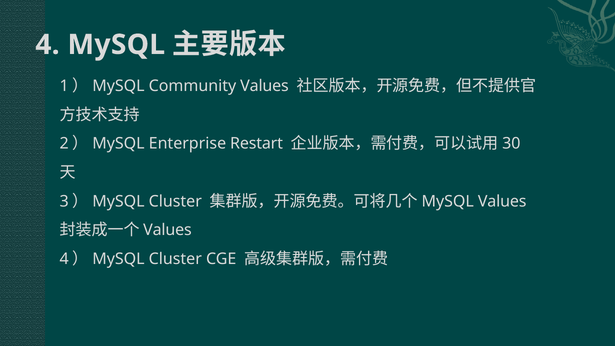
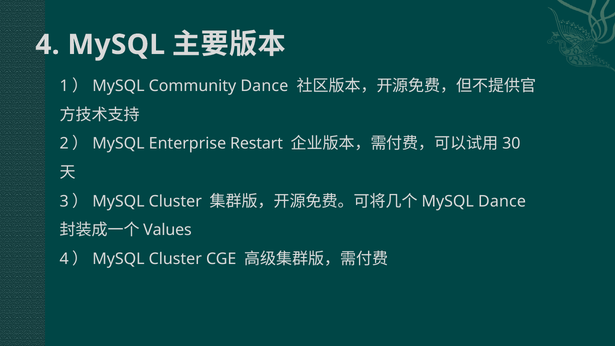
Community Values: Values -> Dance (264, 86)
Values: Values -> Dance (502, 201)
